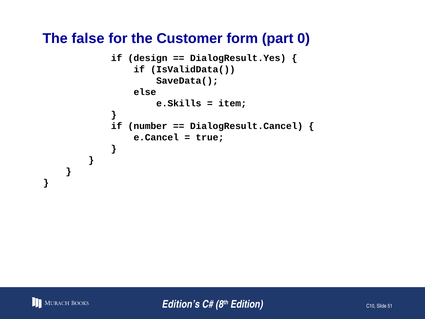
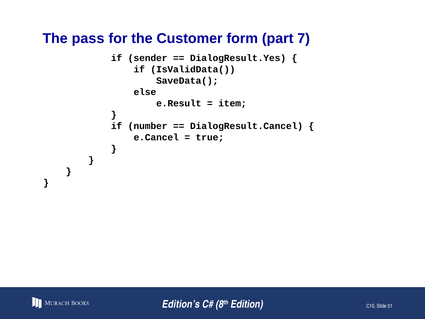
false: false -> pass (88, 39)
0: 0 -> 7 (304, 39)
design: design -> sender (148, 58)
e.Skills: e.Skills -> e.Result (179, 103)
